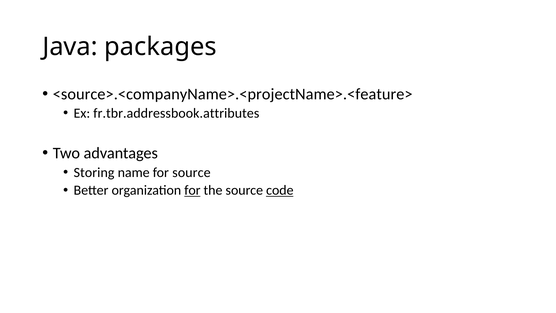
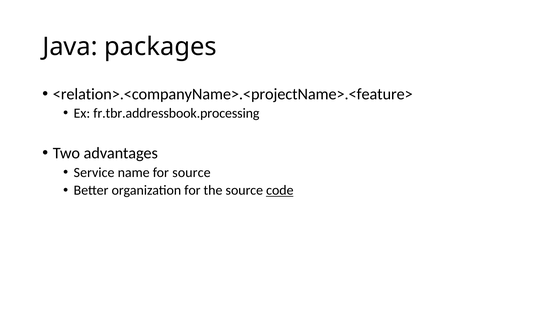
<source>.<companyName>.<projectName>.<feature>: <source>.<companyName>.<projectName>.<feature> -> <relation>.<companyName>.<projectName>.<feature> (233, 94)
fr.tbr.addressbook.attributes: fr.tbr.addressbook.attributes -> fr.tbr.addressbook.processing (176, 113)
Storing: Storing -> Service (94, 172)
for underline: present -> none (192, 190)
